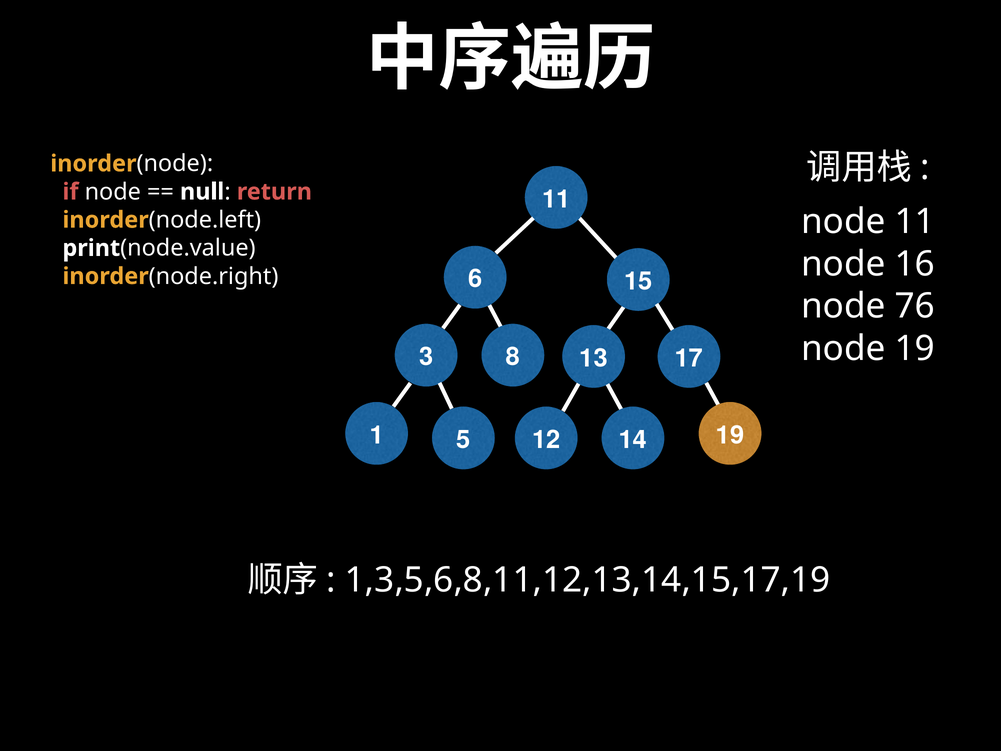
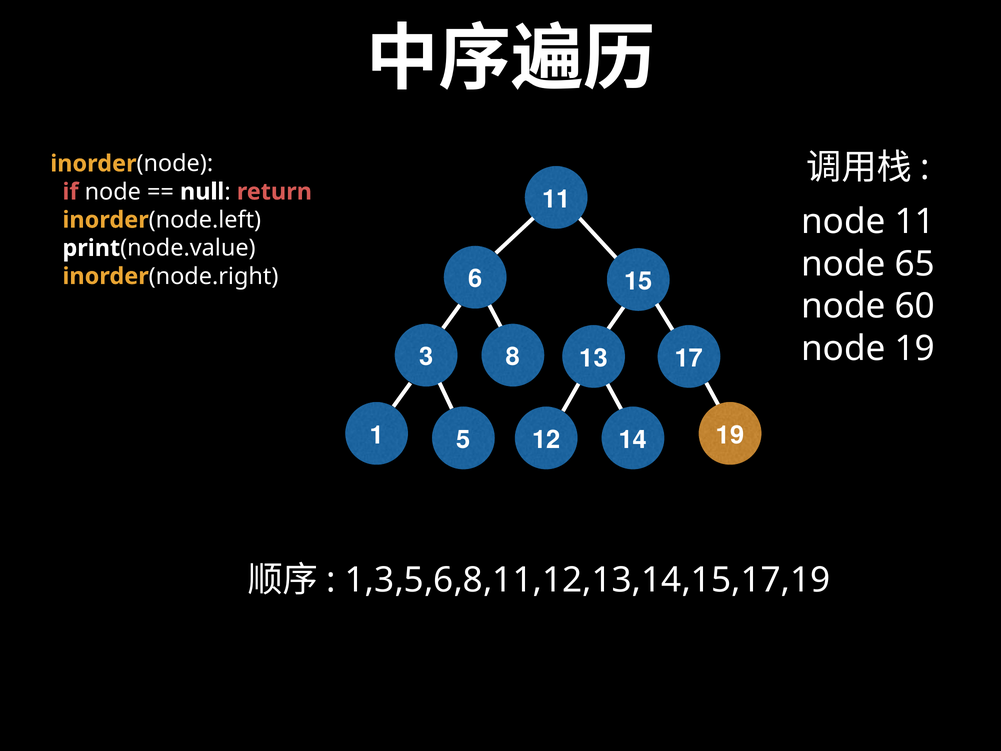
16: 16 -> 65 (915, 264)
76: 76 -> 60 (915, 306)
